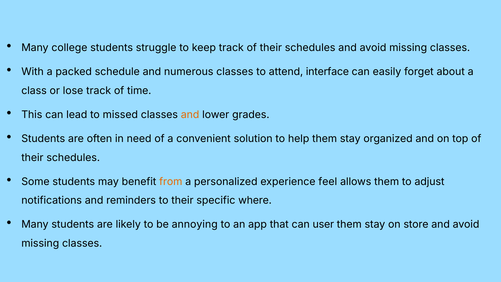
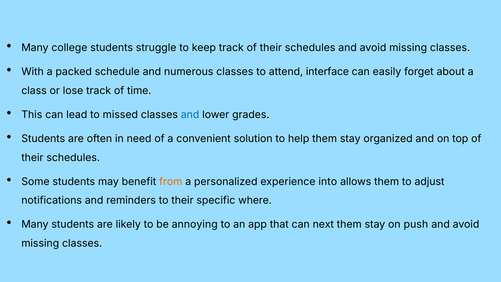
and colour: orange -> blue (190, 115)
feel: feel -> into (328, 182)
user: user -> next (323, 224)
store: store -> push (416, 224)
